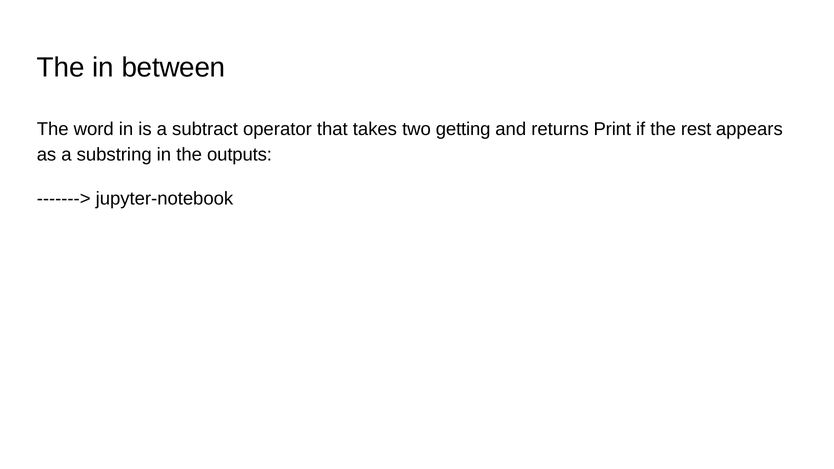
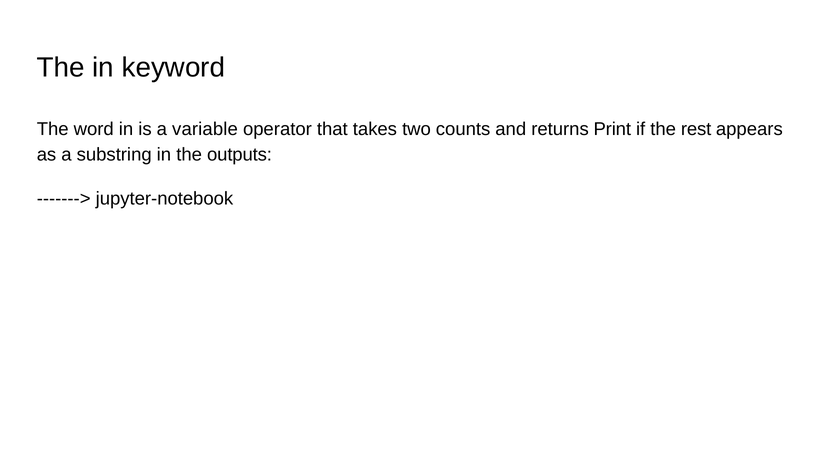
between: between -> keyword (173, 68)
subtract: subtract -> variable (205, 129)
getting: getting -> counts (463, 129)
